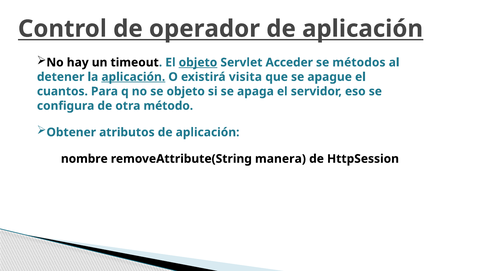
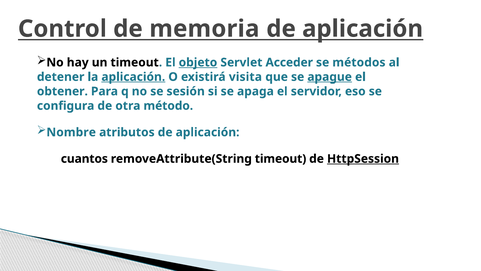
operador: operador -> memoria (204, 29)
apague underline: none -> present (330, 77)
cuantos: cuantos -> obtener (62, 91)
se objeto: objeto -> sesión (186, 91)
Obtener: Obtener -> Nombre (71, 132)
nombre: nombre -> cuantos (84, 159)
removeAttribute(String manera: manera -> timeout (281, 159)
HttpSession underline: none -> present (363, 159)
